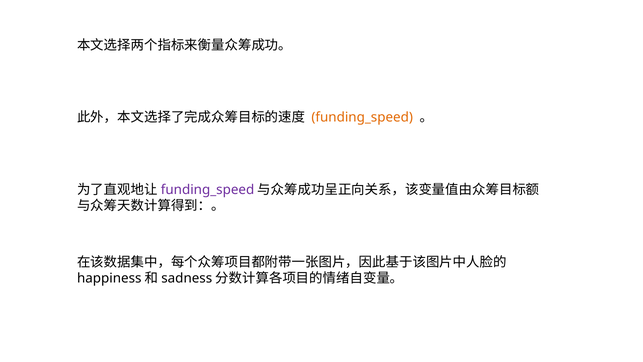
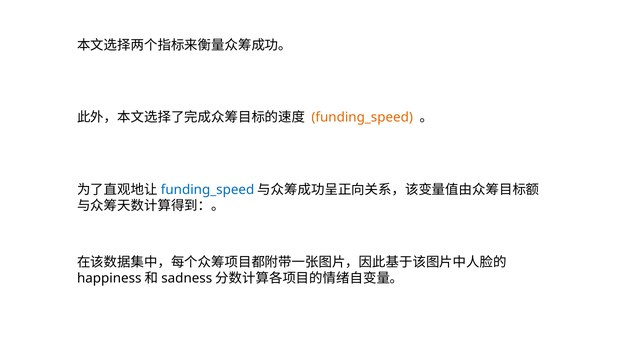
funding_speed colour: purple -> blue (208, 190)
